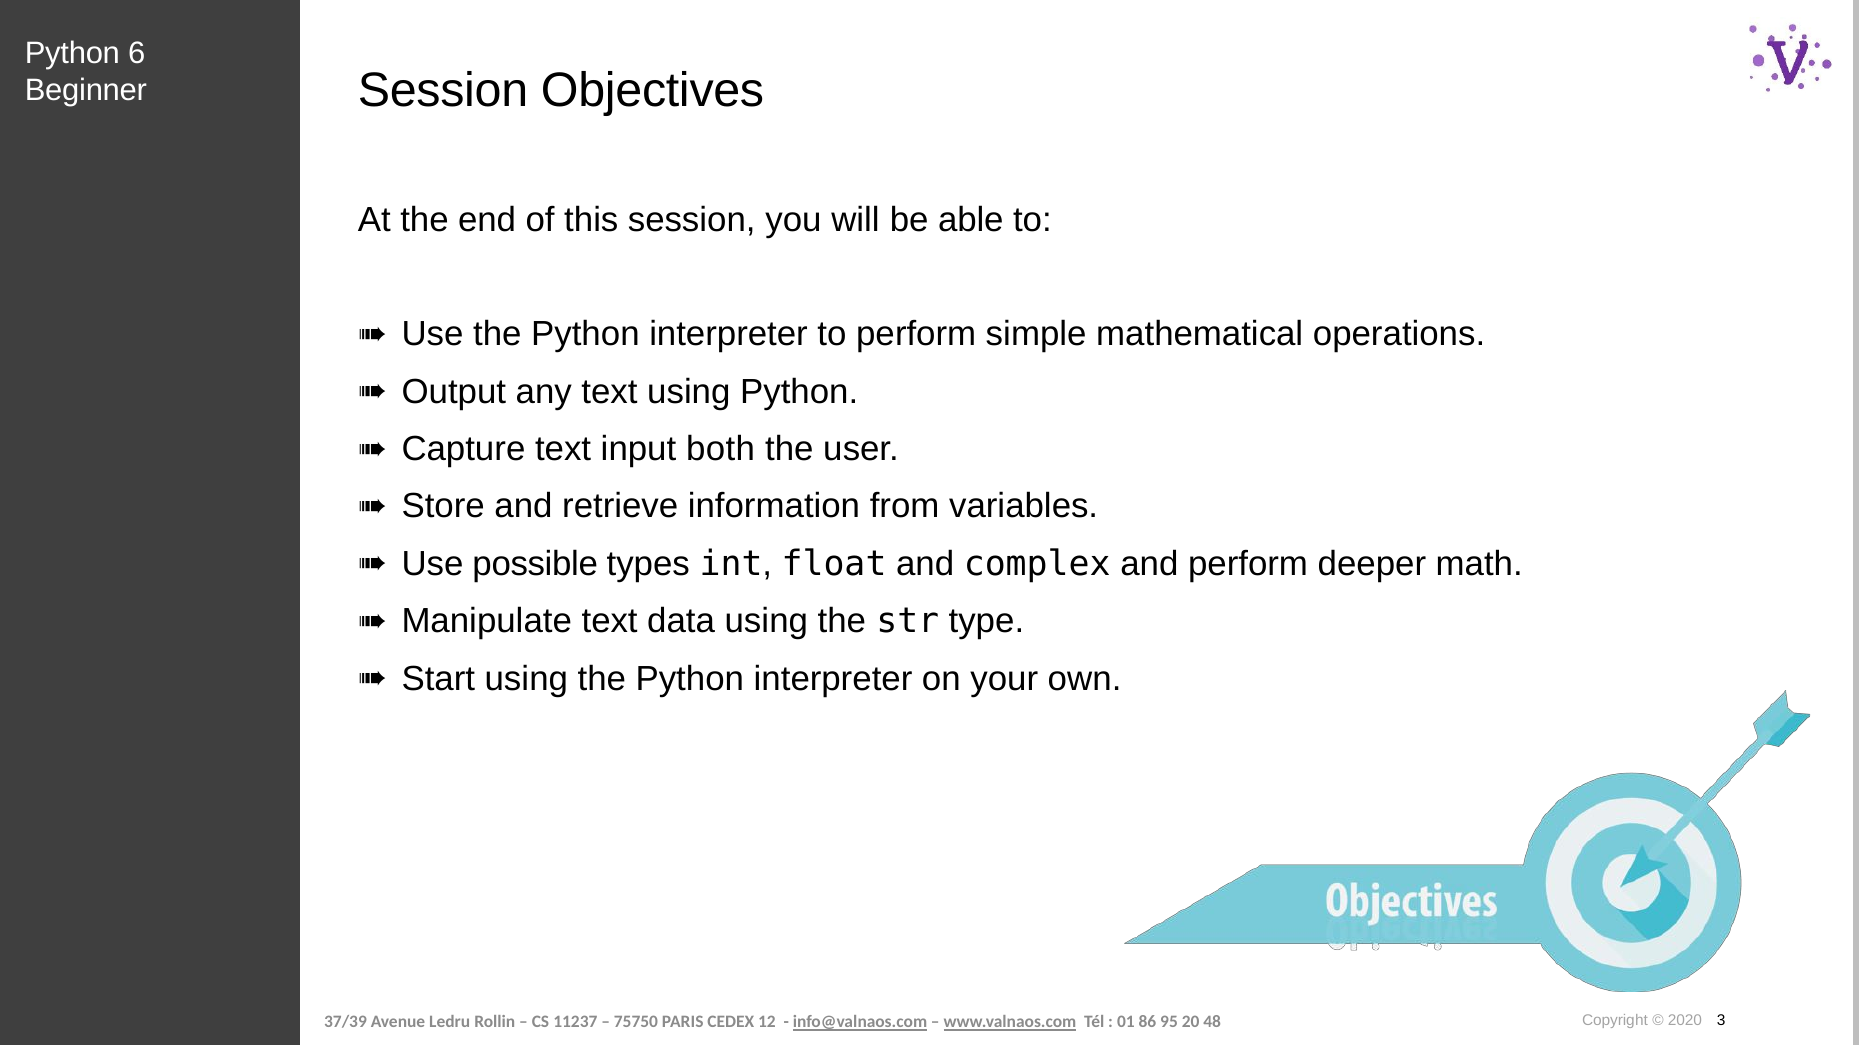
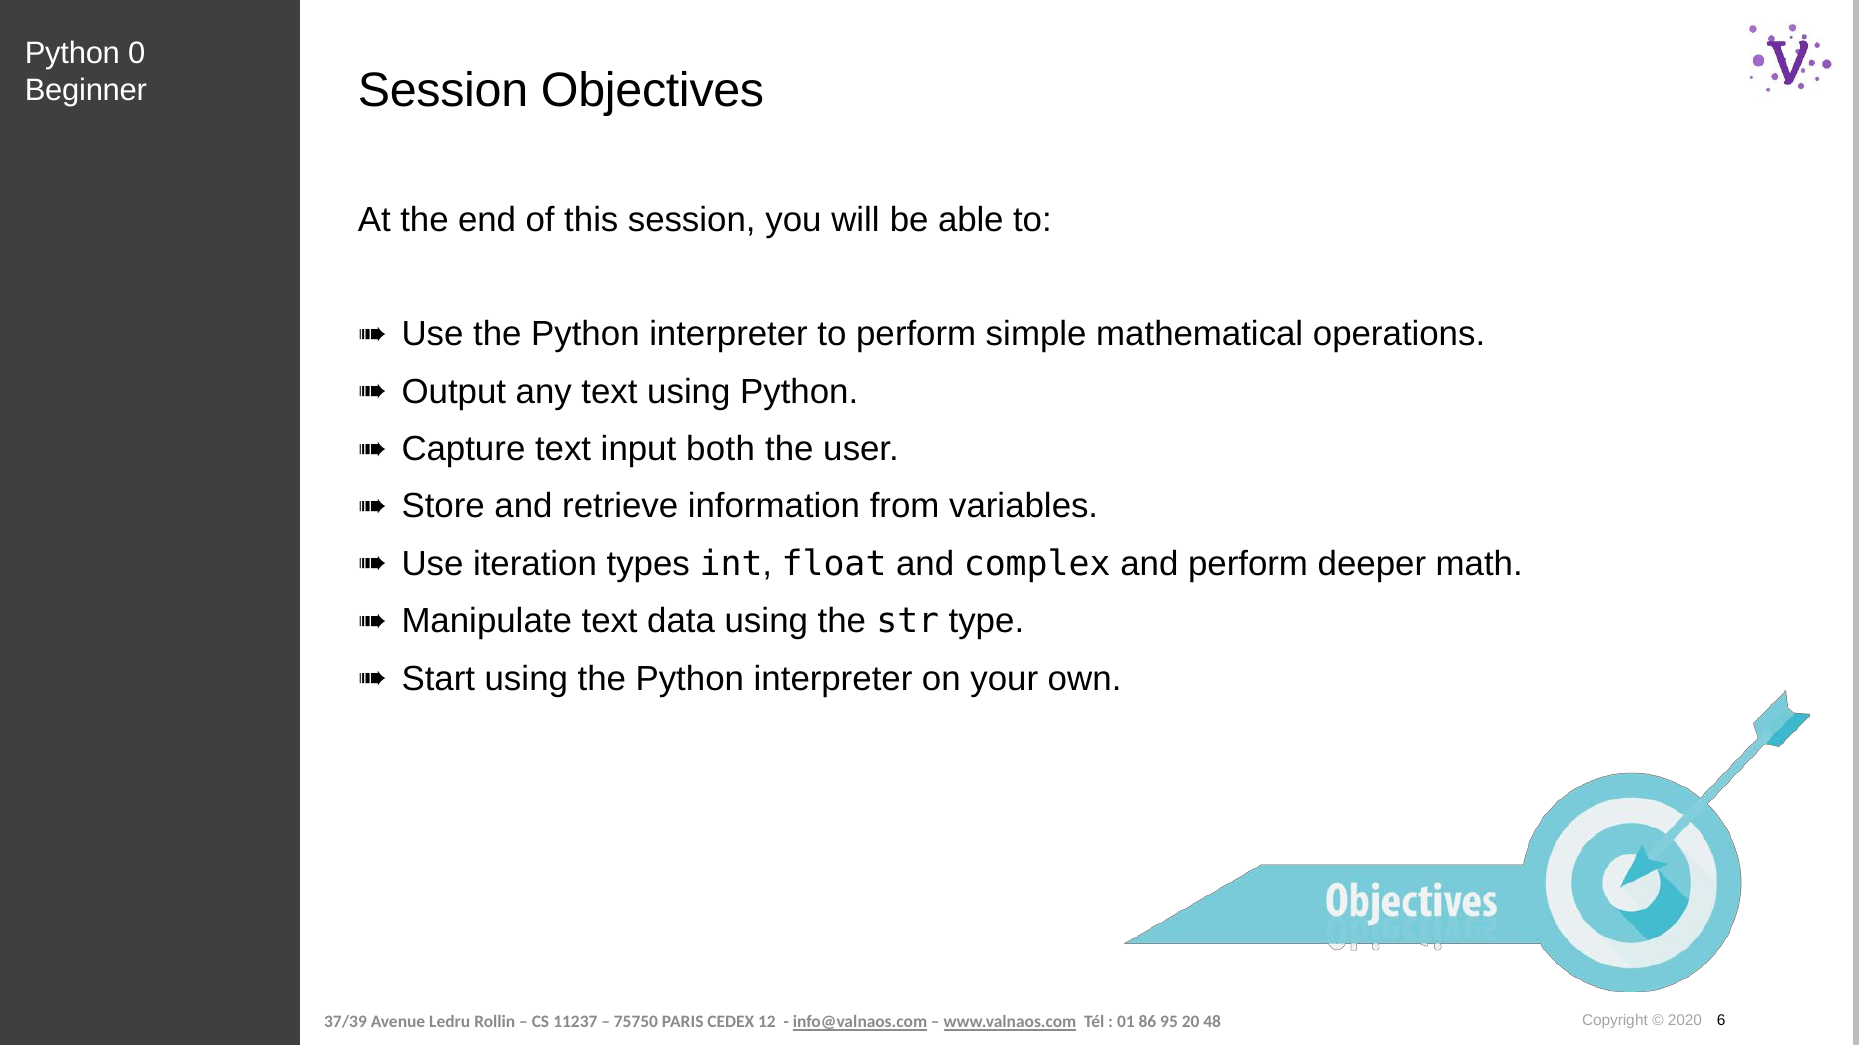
6: 6 -> 0 (137, 54)
possible: possible -> iteration (535, 564)
3: 3 -> 6 (1721, 1021)
